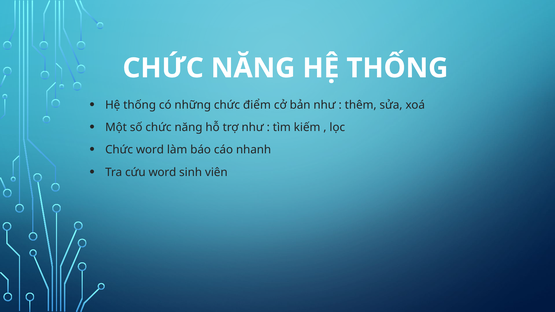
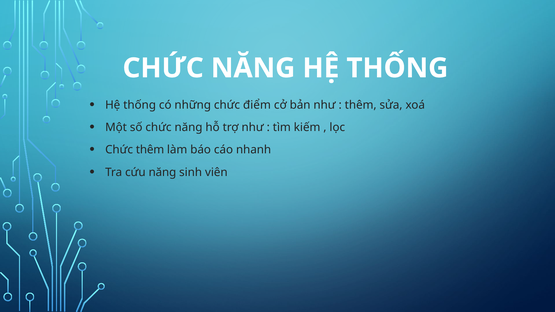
Chức word: word -> thêm (150, 150)
cứu word: word -> năng (162, 172)
